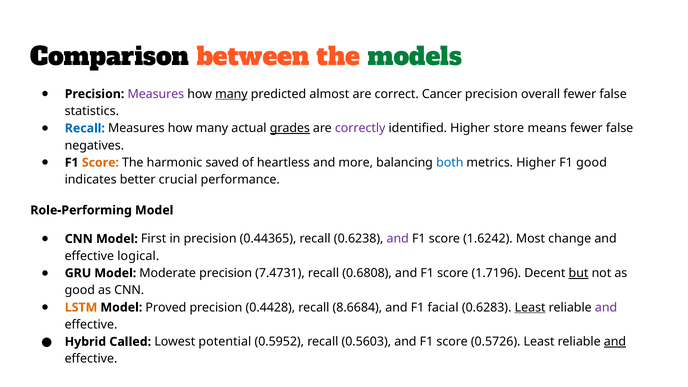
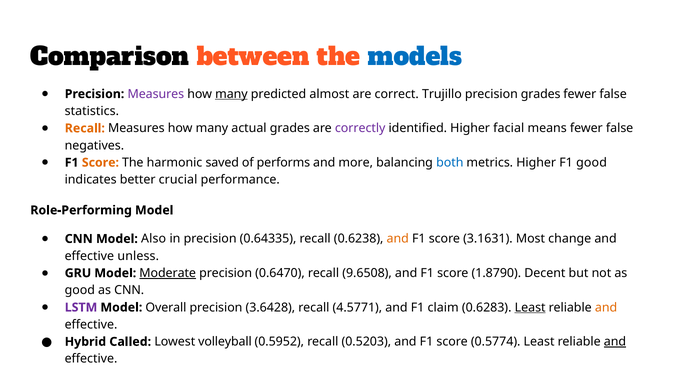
models colour: green -> blue (415, 57)
Cancer: Cancer -> Trujillo (442, 94)
precision overall: overall -> grades (541, 94)
Recall colour: blue -> orange (85, 128)
grades underline: present -> none (290, 128)
store: store -> facial (509, 128)
heartless: heartless -> performs (283, 163)
First: First -> Also (154, 239)
0.44365: 0.44365 -> 0.64335 (268, 239)
and colour: purple -> orange (398, 239)
1.6242: 1.6242 -> 3.1631 (488, 239)
logical: logical -> unless (138, 256)
Moderate underline: none -> present (168, 273)
7.4731: 7.4731 -> 0.6470 (280, 273)
0.6808: 0.6808 -> 9.6508 (367, 273)
1.7196: 1.7196 -> 1.8790 (496, 273)
but underline: present -> none (579, 273)
LSTM colour: orange -> purple (81, 307)
Proved: Proved -> Overall (166, 307)
0.4428: 0.4428 -> 3.6428 (270, 307)
8.6684: 8.6684 -> 4.5771 (357, 307)
facial: facial -> claim (443, 307)
and colour: purple -> orange (606, 307)
potential: potential -> volleyball (225, 342)
0.5603: 0.5603 -> 0.5203 (366, 342)
0.5726: 0.5726 -> 0.5774 (496, 342)
